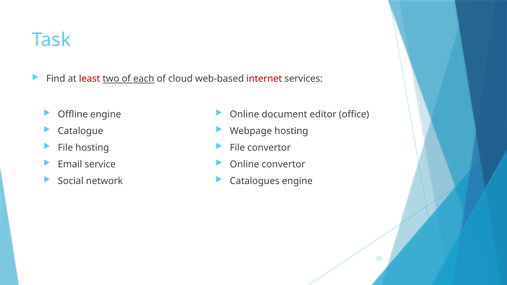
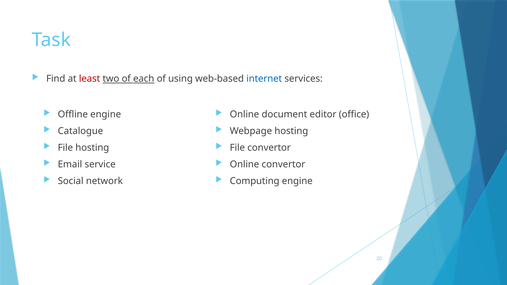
cloud: cloud -> using (180, 79)
internet colour: red -> blue (264, 79)
Catalogues: Catalogues -> Computing (255, 181)
